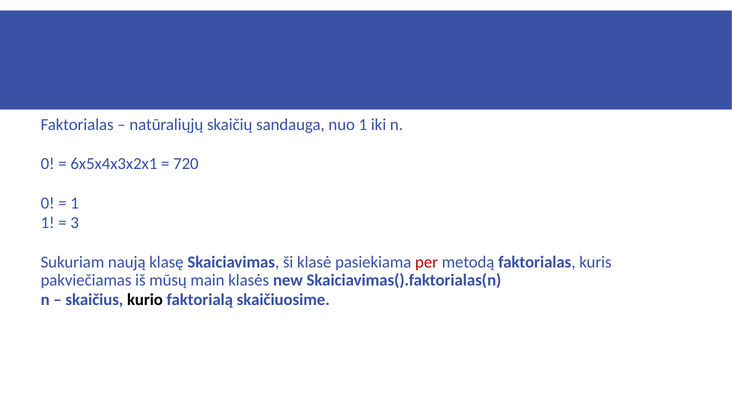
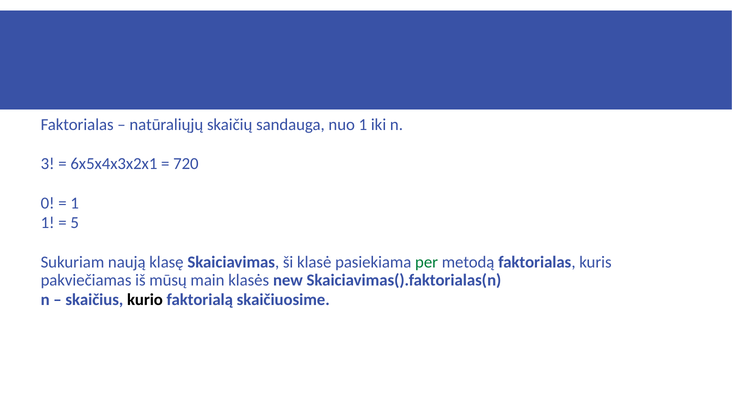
0: 0 -> 3 (48, 164)
3: 3 -> 5 (75, 223)
per colour: red -> green (427, 262)
